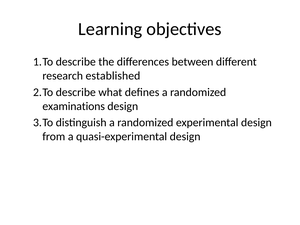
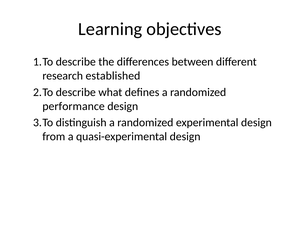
examinations: examinations -> performance (74, 106)
